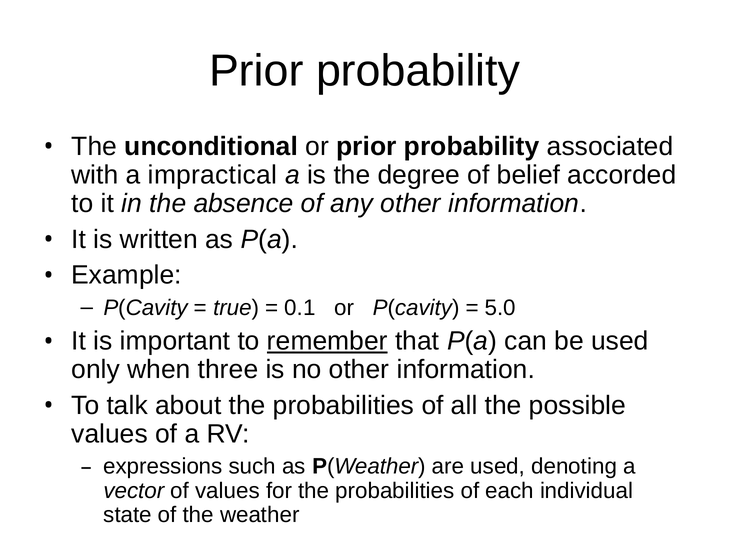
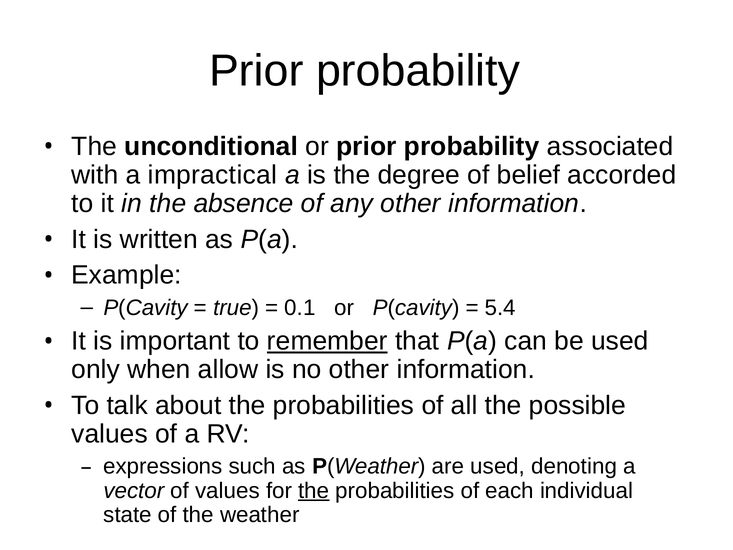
5.0: 5.0 -> 5.4 (500, 308)
three: three -> allow (228, 370)
the underline: none -> present (314, 491)
